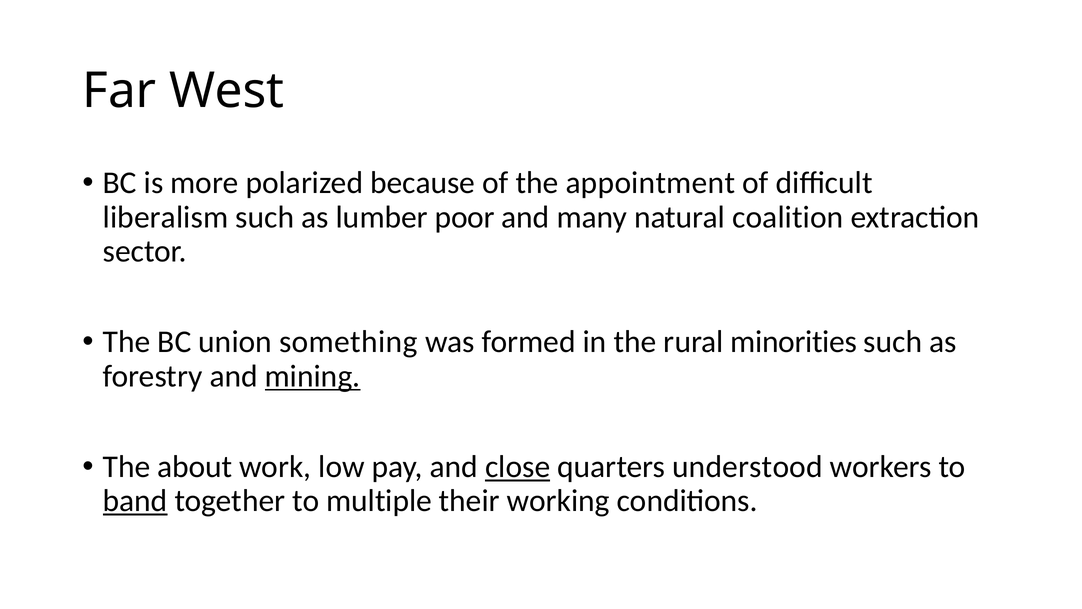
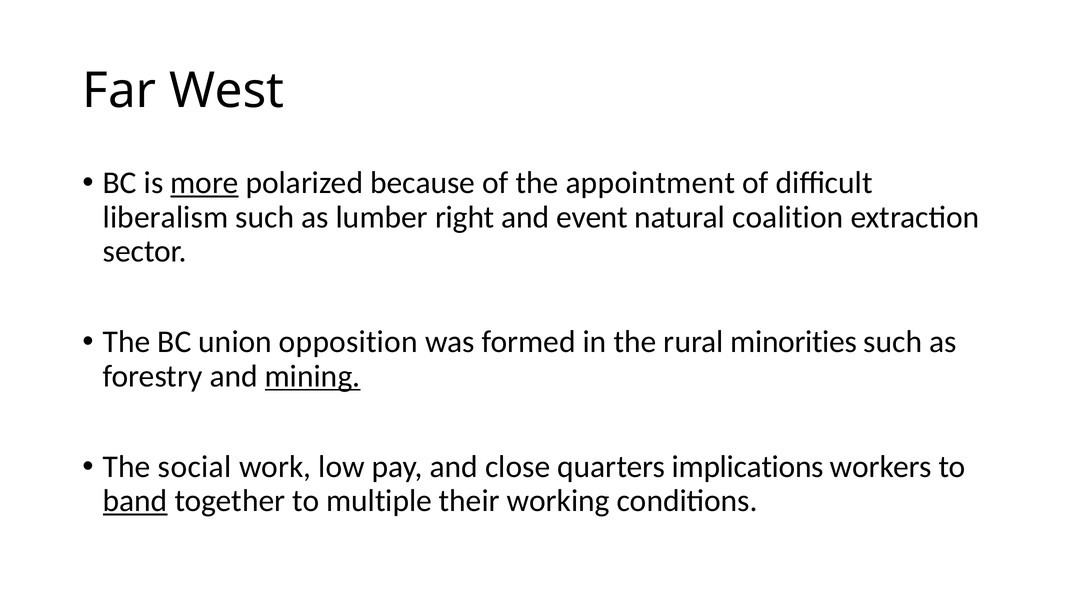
more underline: none -> present (204, 183)
poor: poor -> right (465, 217)
many: many -> event (592, 217)
something: something -> opposition (348, 342)
about: about -> social (195, 467)
close underline: present -> none (518, 467)
understood: understood -> implications (748, 467)
